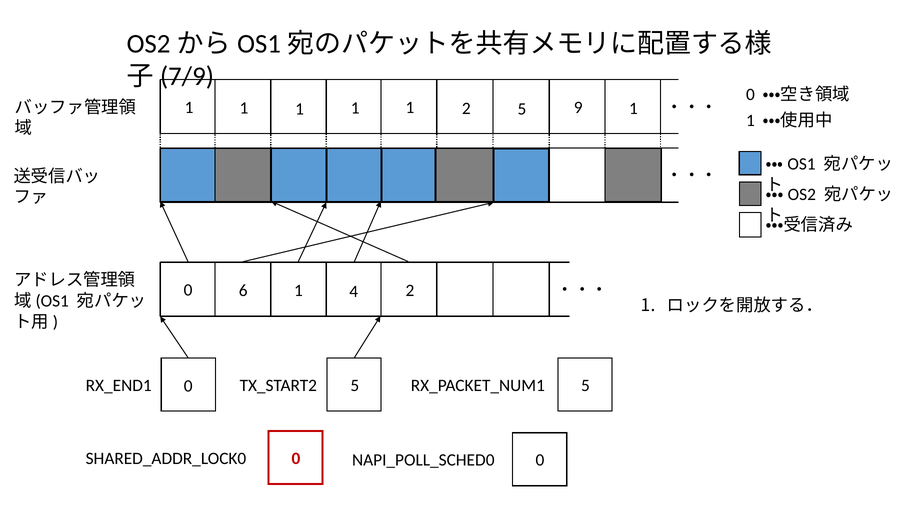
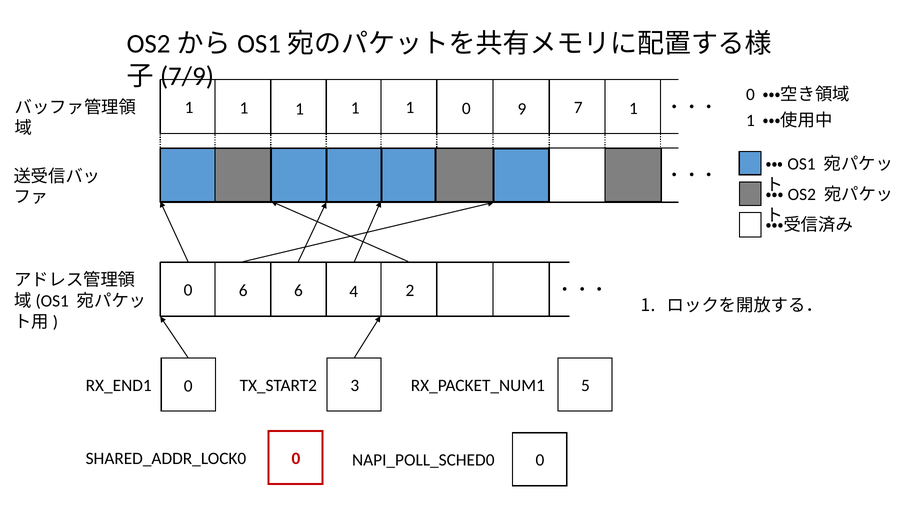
1 5: 5 -> 9 (522, 109)
1 1 2: 2 -> 0 (466, 108)
9: 9 -> 7 (578, 107)
0 1: 1 -> 6 (298, 291)
0 5: 5 -> 3 (355, 385)
